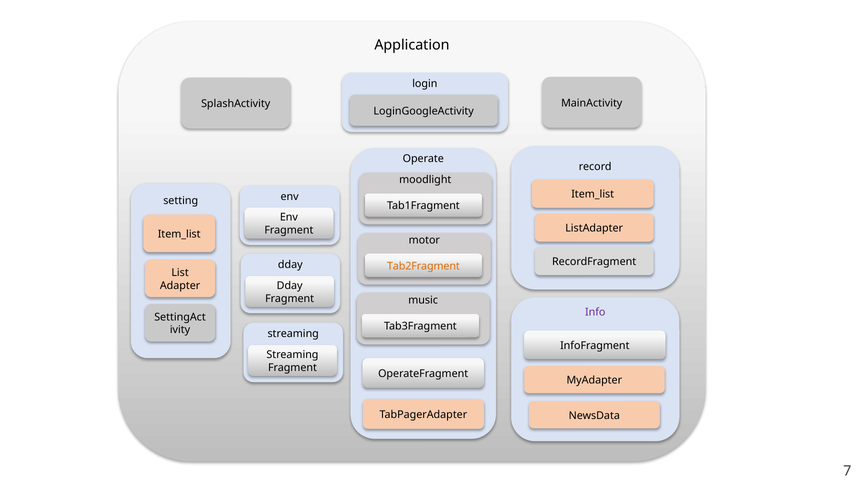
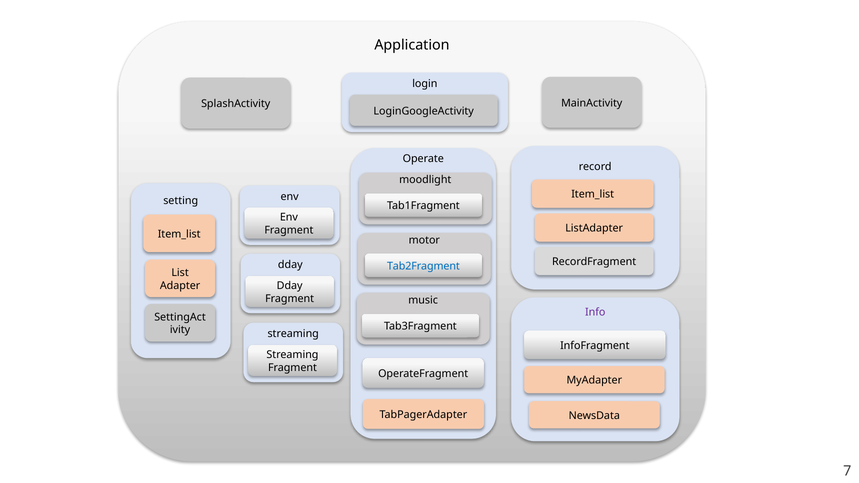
Tab2Fragment colour: orange -> blue (423, 266)
